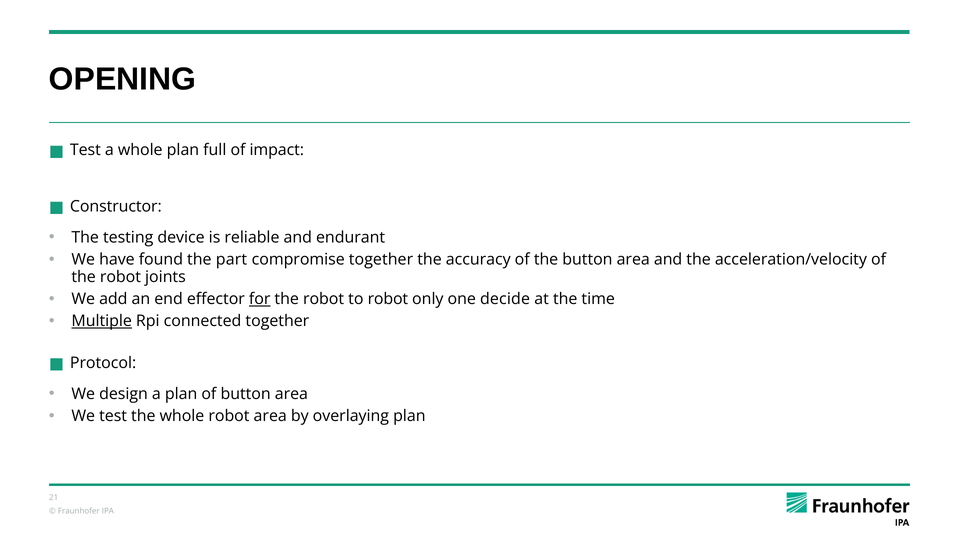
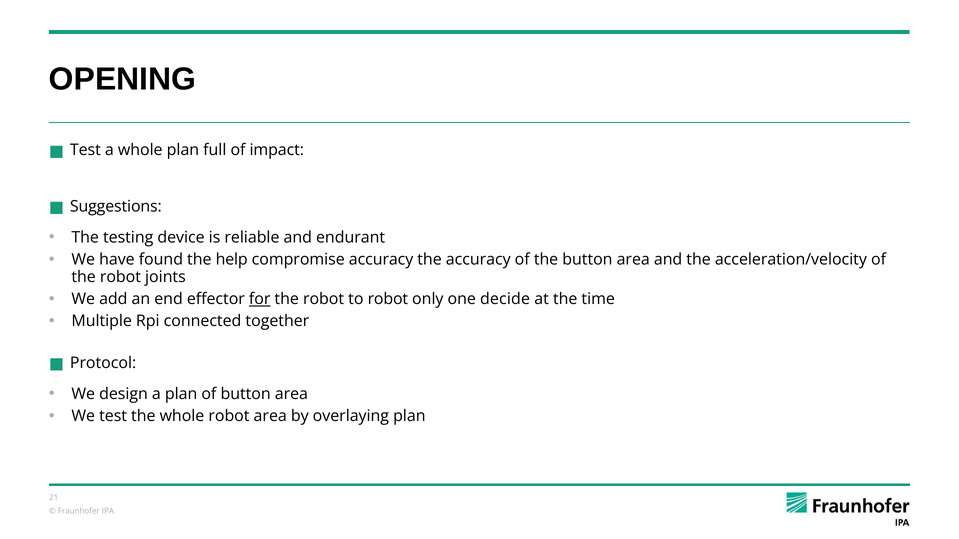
Constructor: Constructor -> Suggestions (116, 207)
part: part -> help (232, 260)
compromise together: together -> accuracy (381, 260)
Multiple underline: present -> none (102, 321)
